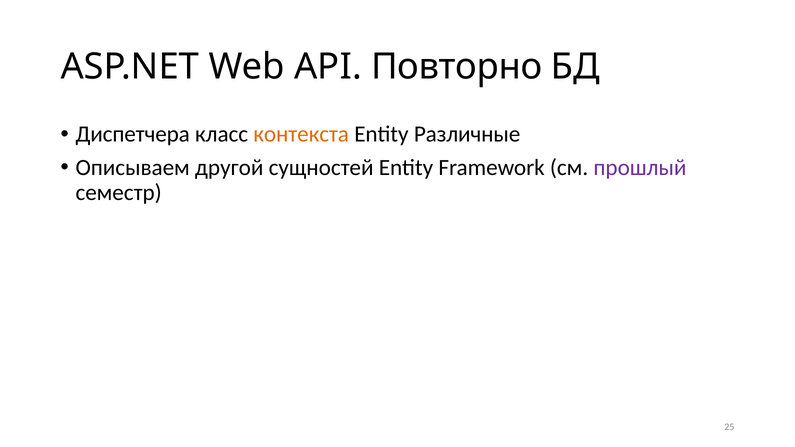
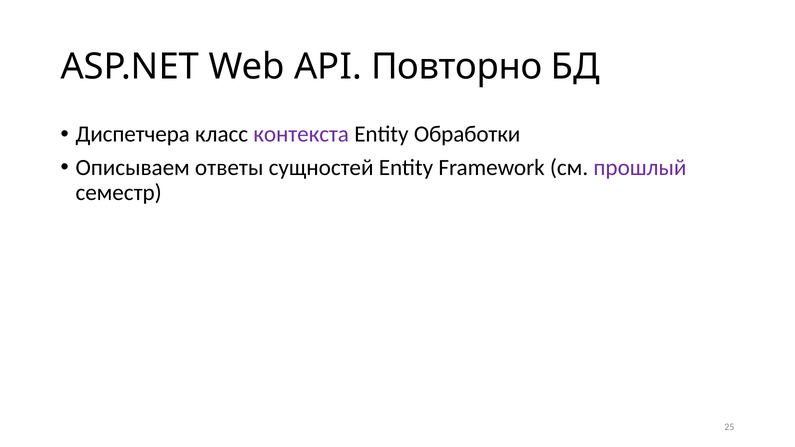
контекста colour: orange -> purple (301, 134)
Различные: Различные -> Обработки (467, 134)
другой: другой -> ответы (229, 168)
